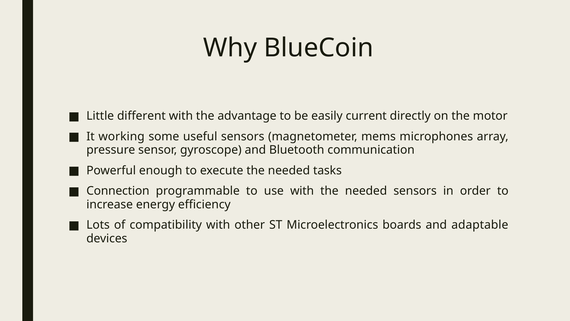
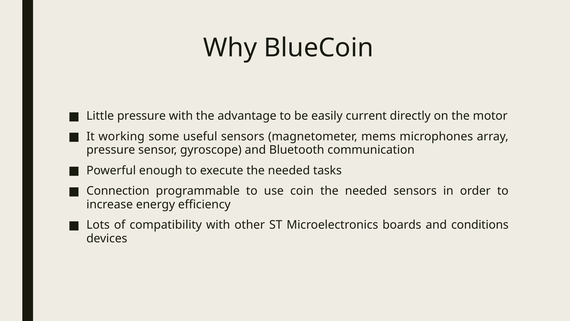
Little different: different -> pressure (141, 116)
use with: with -> coin (302, 191)
adaptable: adaptable -> conditions (480, 225)
